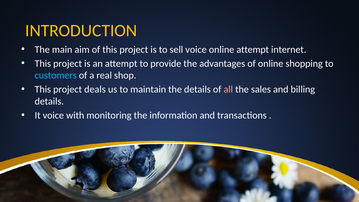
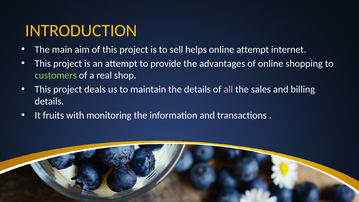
sell voice: voice -> helps (196, 49)
customers colour: light blue -> light green (56, 75)
It voice: voice -> fruits (53, 115)
